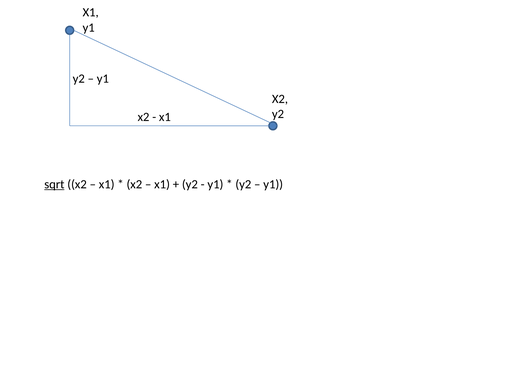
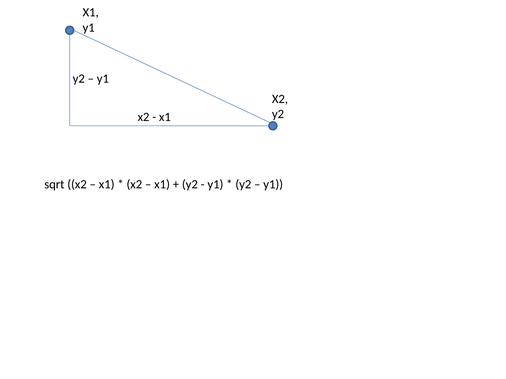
sqrt underline: present -> none (54, 185)
